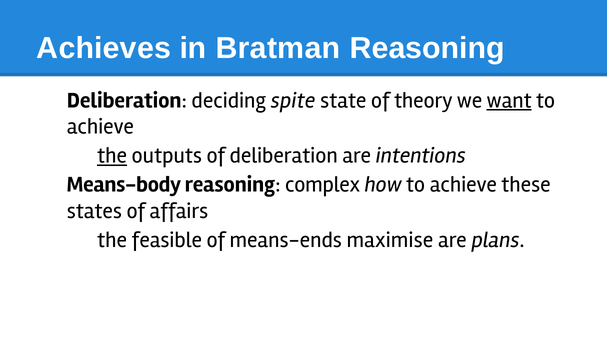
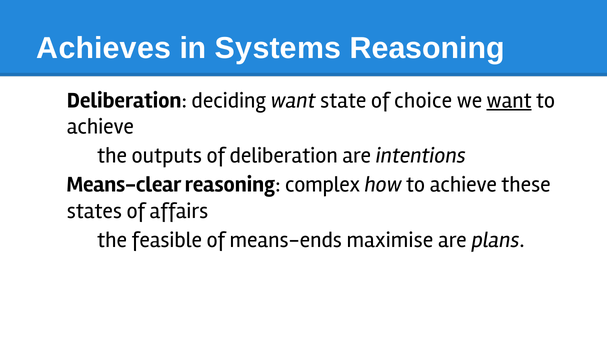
Bratman: Bratman -> Systems (278, 48)
deciding spite: spite -> want (293, 100)
theory: theory -> choice (423, 100)
the underline: present -> none (112, 156)
Means-body: Means-body -> Means-clear (124, 185)
